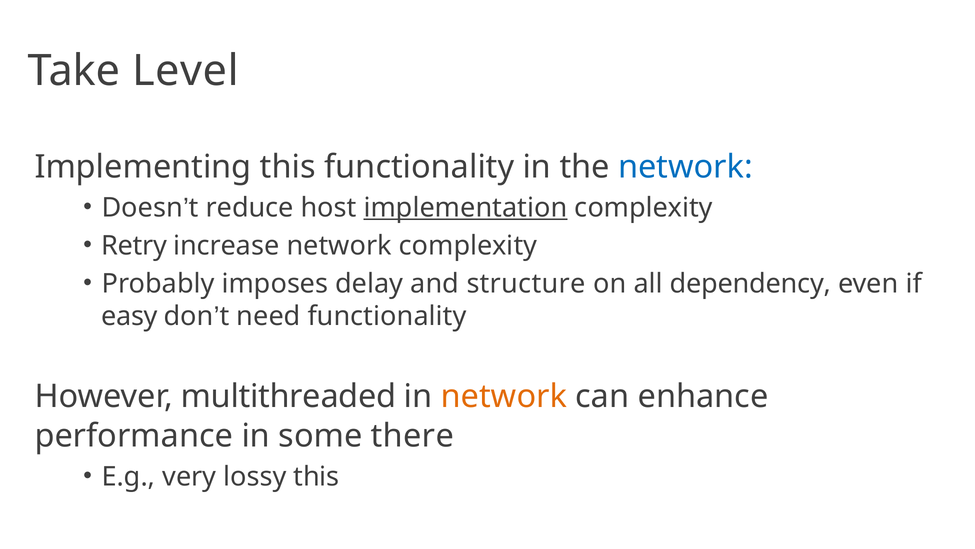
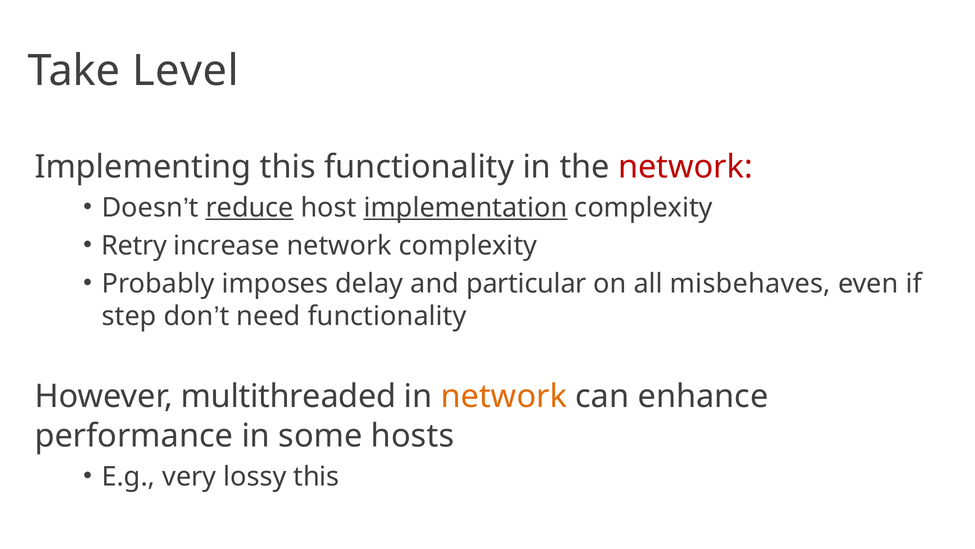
network colour: blue -> red (686, 167)
reduce underline: none -> present (250, 207)
structure: structure -> particular (526, 283)
dependency: dependency -> misbehaves (750, 283)
easy: easy -> step (129, 316)
there: there -> hosts (412, 435)
